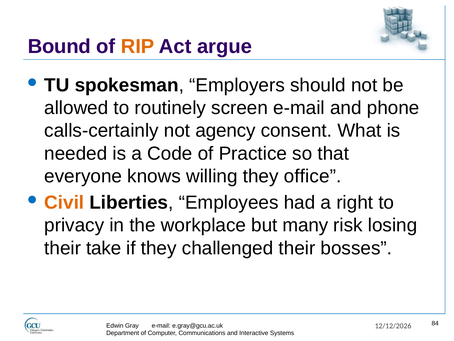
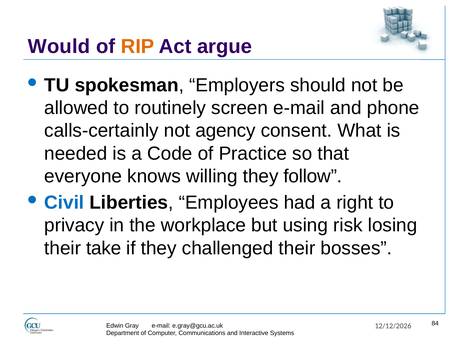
Bound: Bound -> Would (59, 46)
office: office -> follow (313, 176)
Civil colour: orange -> blue (64, 202)
many: many -> using (305, 225)
